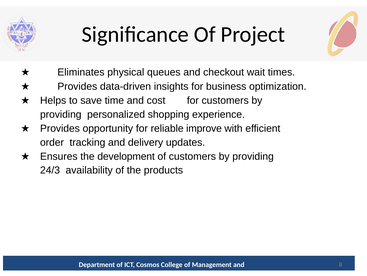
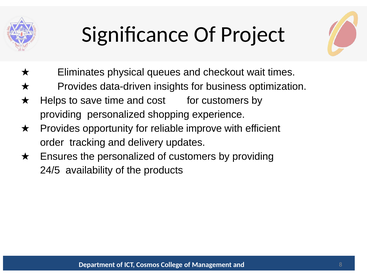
the development: development -> personalized (126, 156)
24/3: 24/3 -> 24/5 (50, 170)
